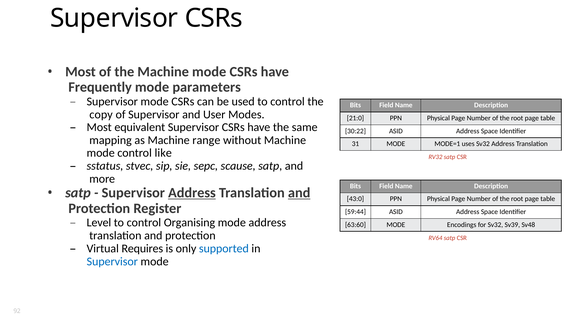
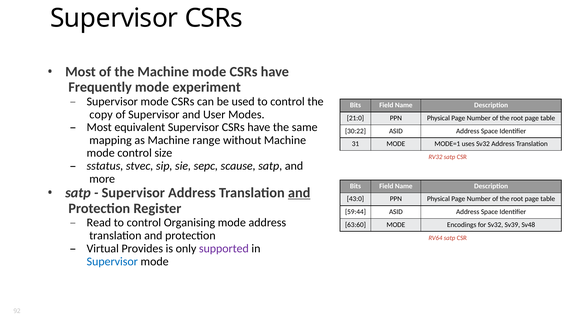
parameters: parameters -> experiment (207, 87)
like: like -> size (163, 153)
Address underline: present -> none (192, 193)
Level: Level -> Read (99, 223)
Requires: Requires -> Provides (142, 249)
supported colour: blue -> purple (224, 249)
